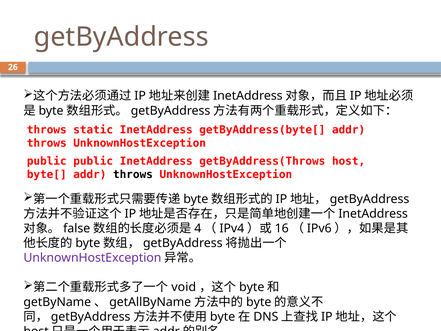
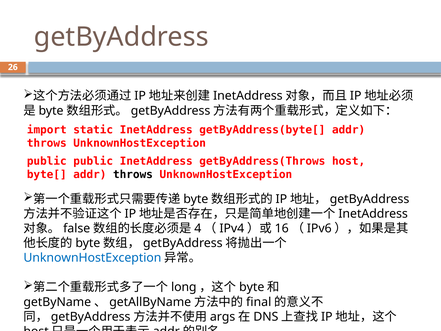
throws: throws -> import (47, 130)
UnknownHostException colour: purple -> blue (92, 258)
void: void -> long (184, 287)
byte: byte -> final (259, 302)
byte: byte -> args (223, 316)
